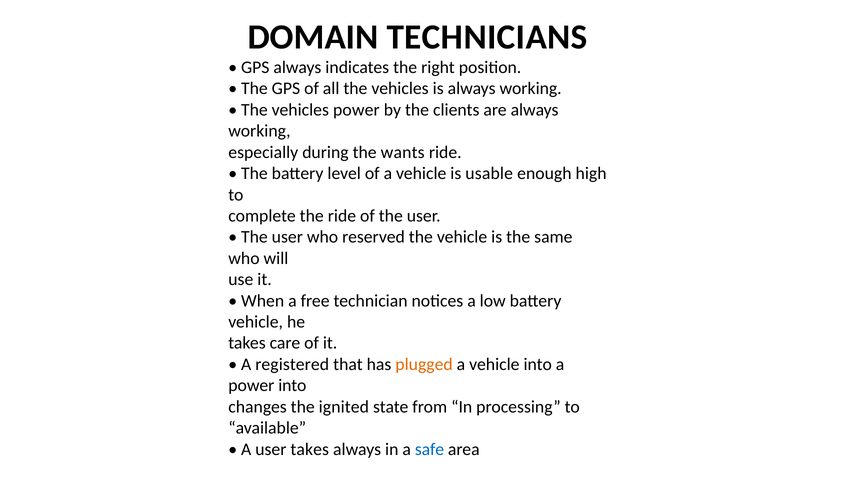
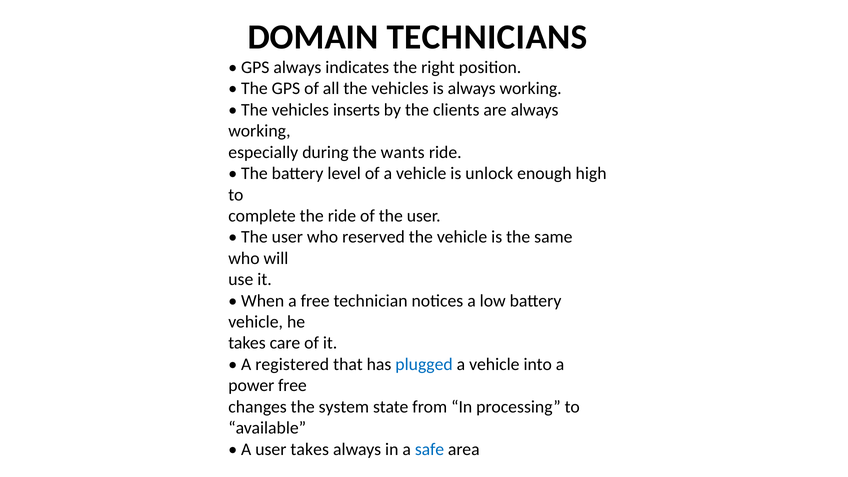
vehicles power: power -> inserts (357, 110)
usable: usable -> unlock (489, 173)
plugged colour: orange -> blue (424, 364)
power into: into -> free (292, 386)
ignited: ignited -> system (344, 407)
